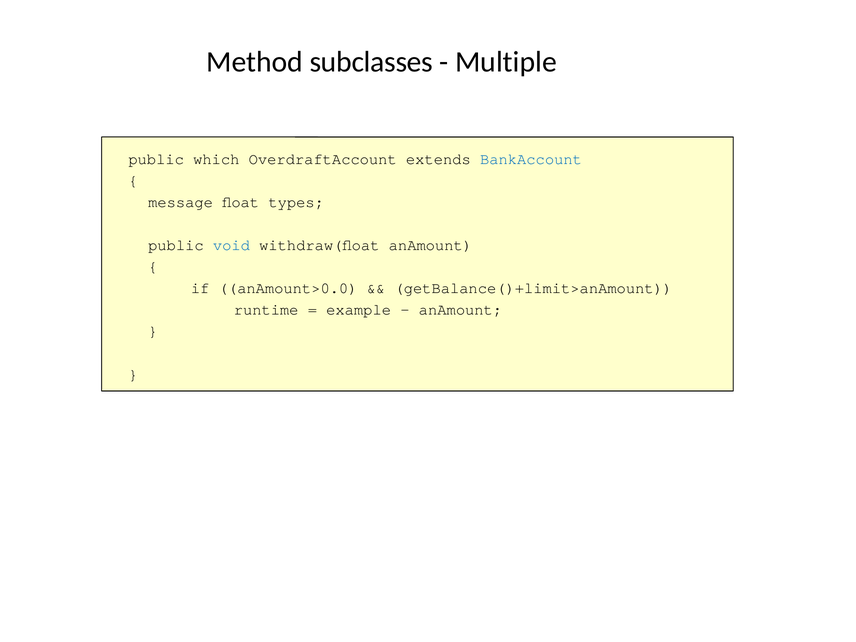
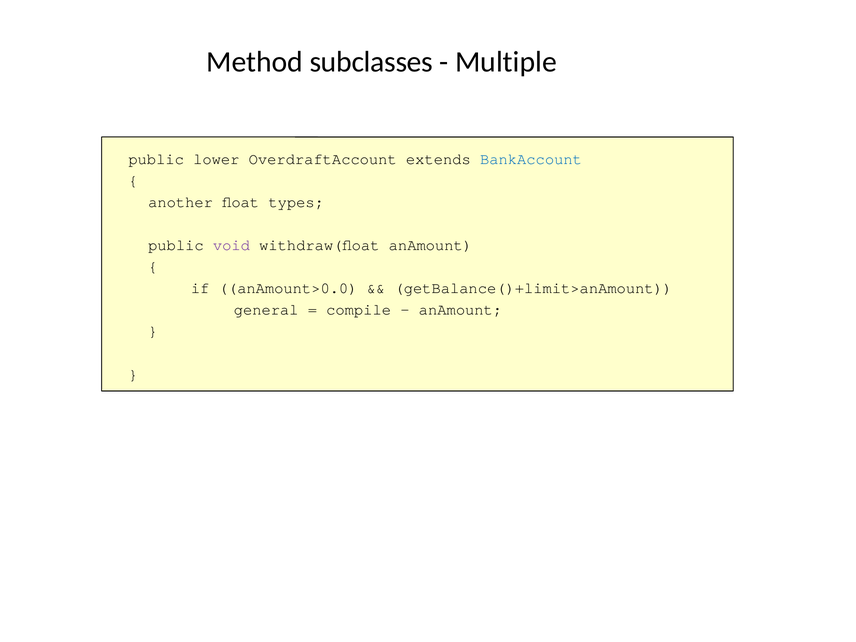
which: which -> lower (216, 159)
message: message -> another (181, 202)
void colour: blue -> purple (231, 245)
runtime: runtime -> general (266, 310)
example: example -> compile (359, 310)
